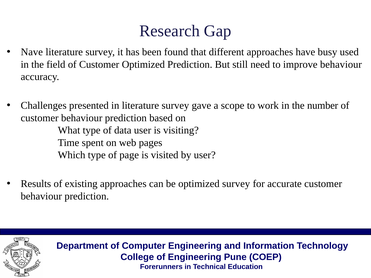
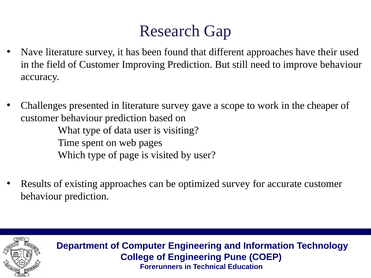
busy: busy -> their (327, 52)
Customer Optimized: Optimized -> Improving (143, 64)
number: number -> cheaper (323, 106)
